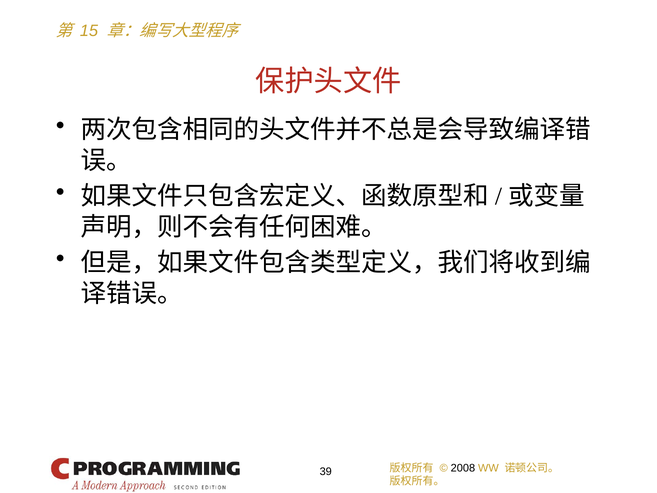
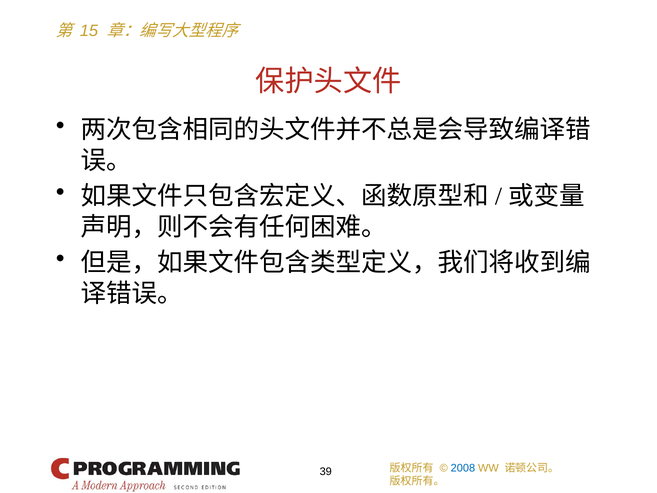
2008 colour: black -> blue (463, 468)
